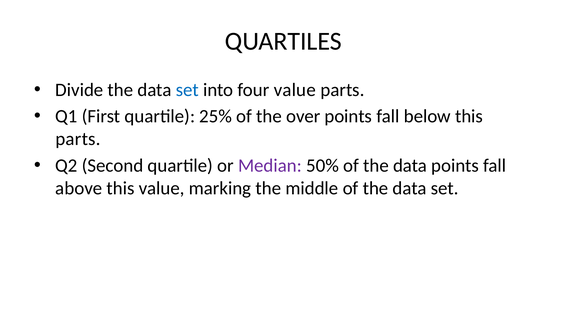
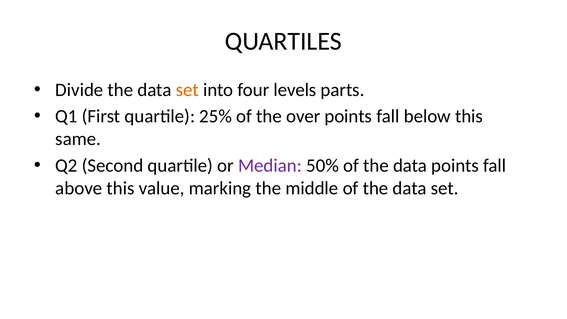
set colour: blue -> orange (187, 90)
four value: value -> levels (295, 90)
parts: parts -> same (78, 139)
